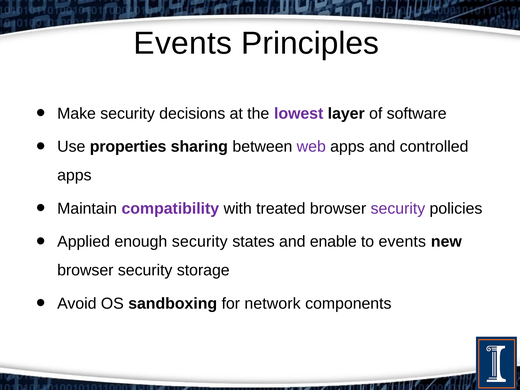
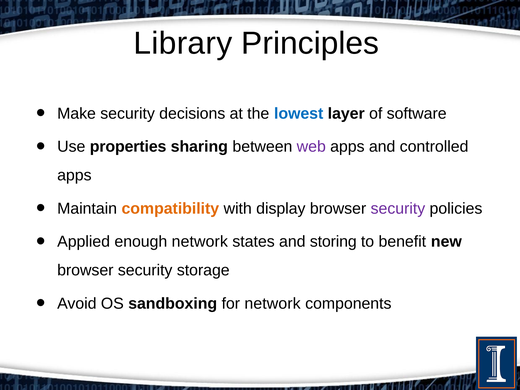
Events: Events -> Library (183, 43)
lowest colour: purple -> blue (299, 113)
compatibility colour: purple -> orange (170, 208)
treated: treated -> display (281, 208)
enough security: security -> network (200, 242)
enable: enable -> storing (333, 242)
to events: events -> benefit (402, 242)
